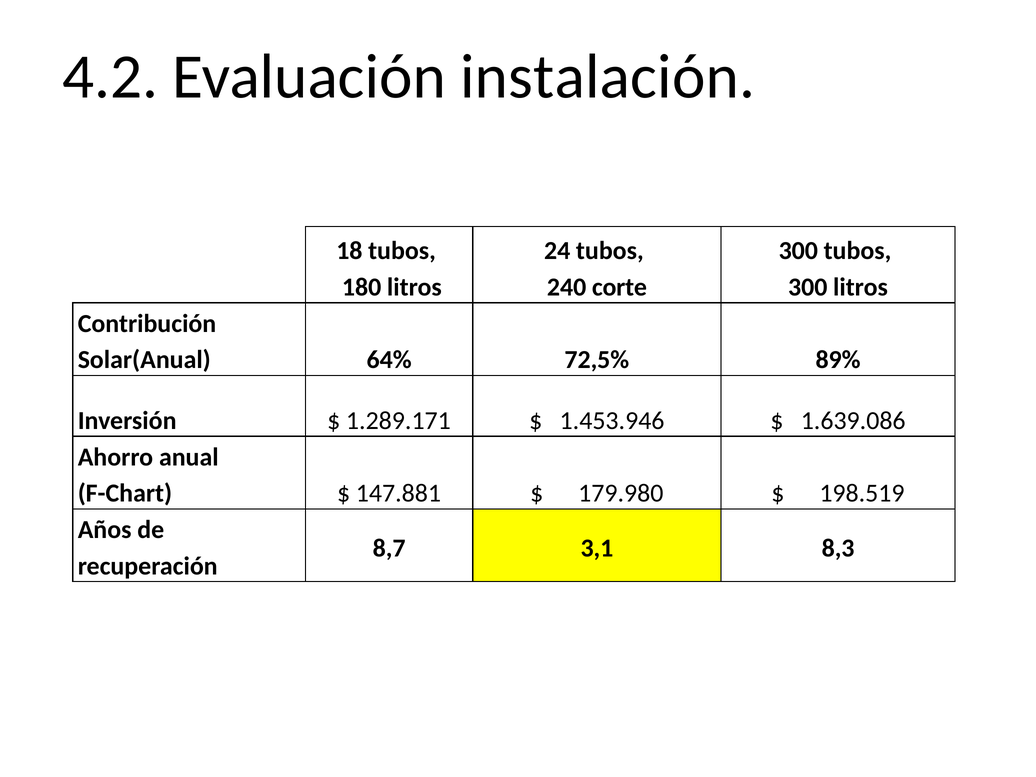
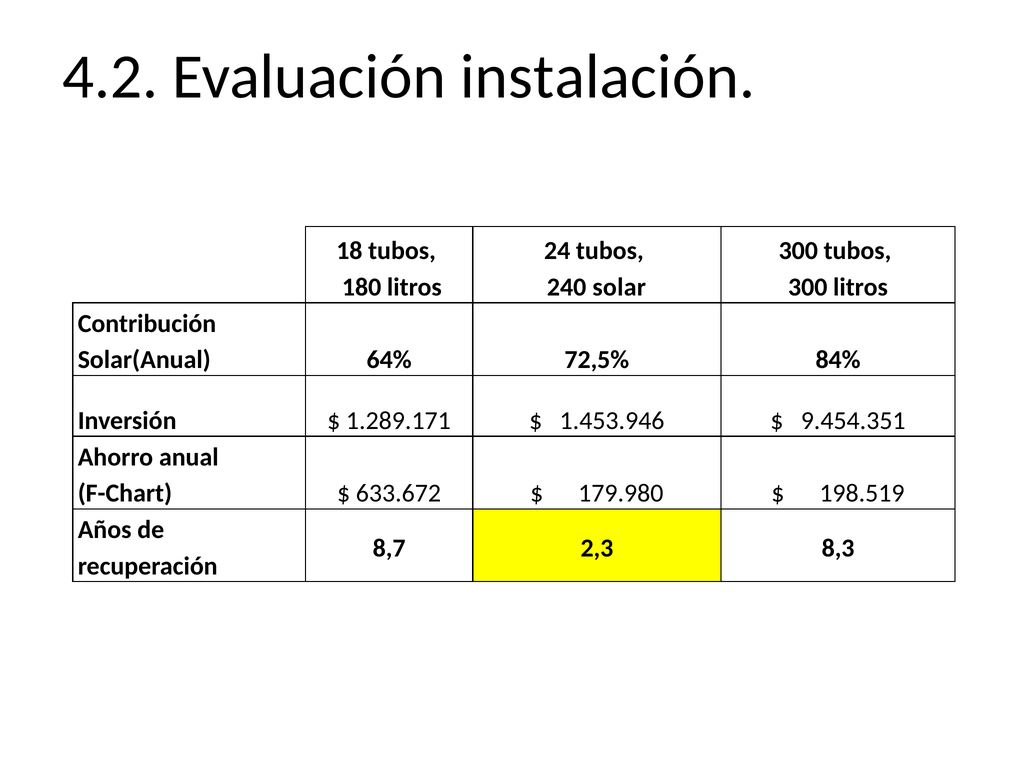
corte: corte -> solar (619, 287)
89%: 89% -> 84% (838, 360)
1.639.086: 1.639.086 -> 9.454.351 (853, 421)
147.881: 147.881 -> 633.672 (398, 493)
3,1: 3,1 -> 2,3 (597, 548)
